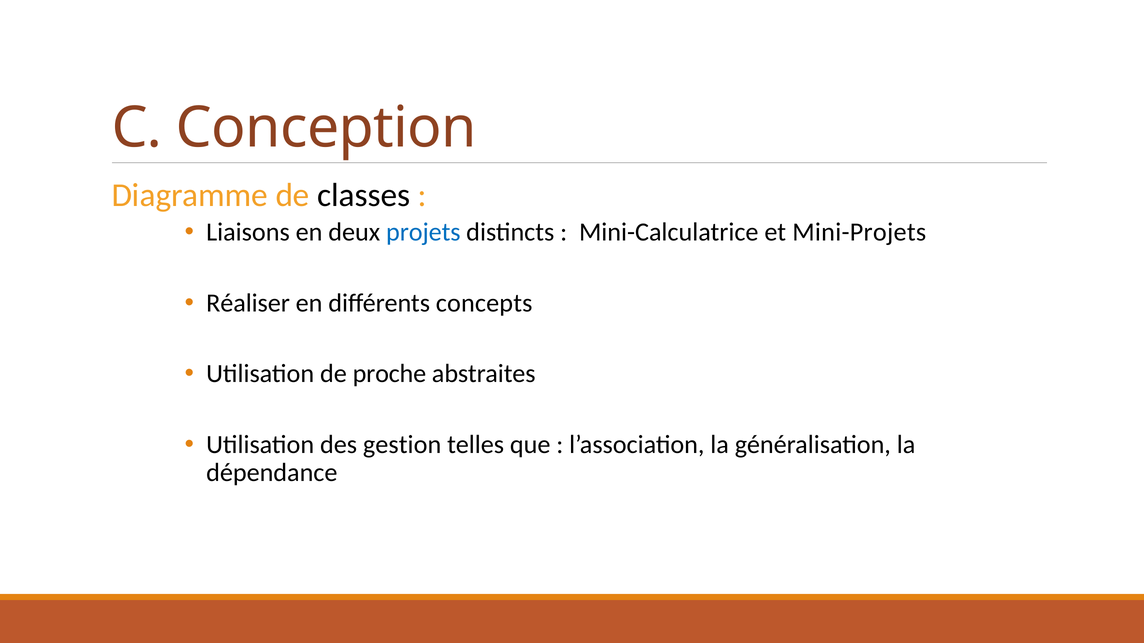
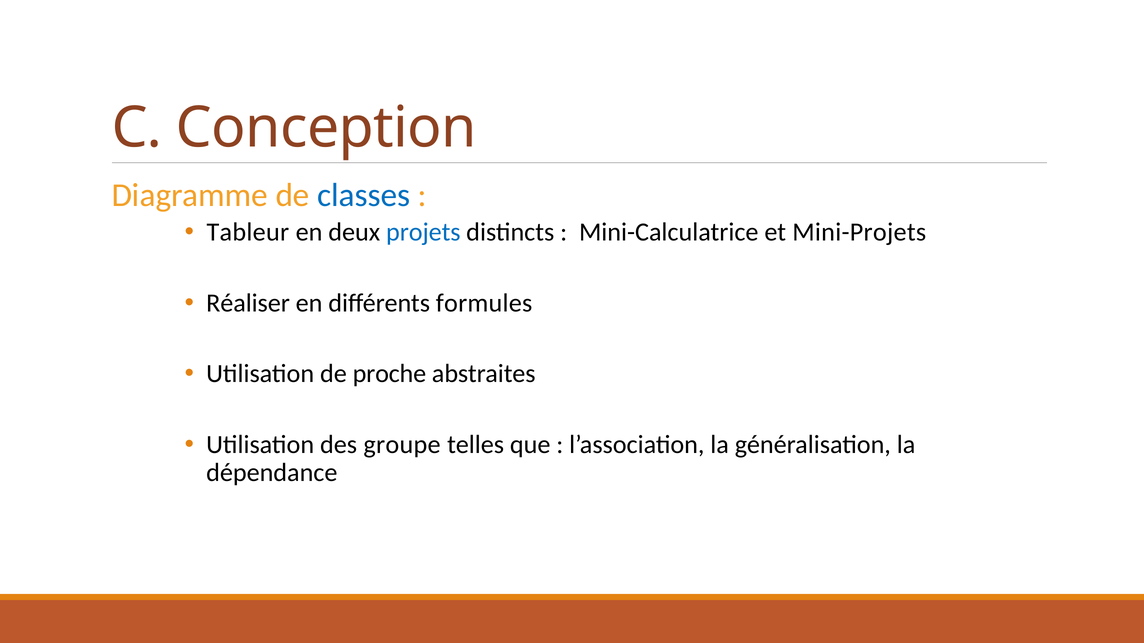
classes colour: black -> blue (364, 195)
Liaisons: Liaisons -> Tableur (248, 232)
concepts: concepts -> formules (484, 303)
gestion: gestion -> groupe (402, 445)
